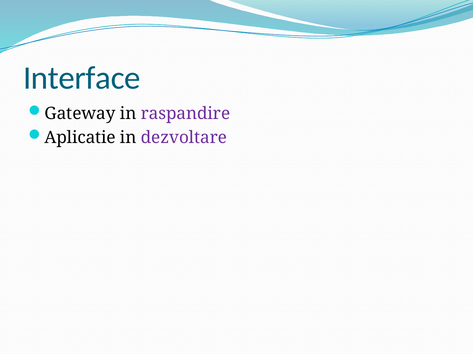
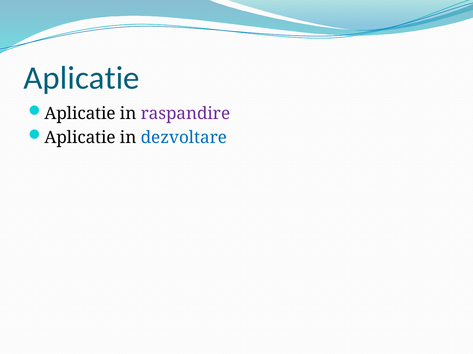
Interface: Interface -> Aplicatie (82, 78)
Gateway: Gateway -> Aplicatie (80, 114)
dezvoltare colour: purple -> blue (184, 138)
